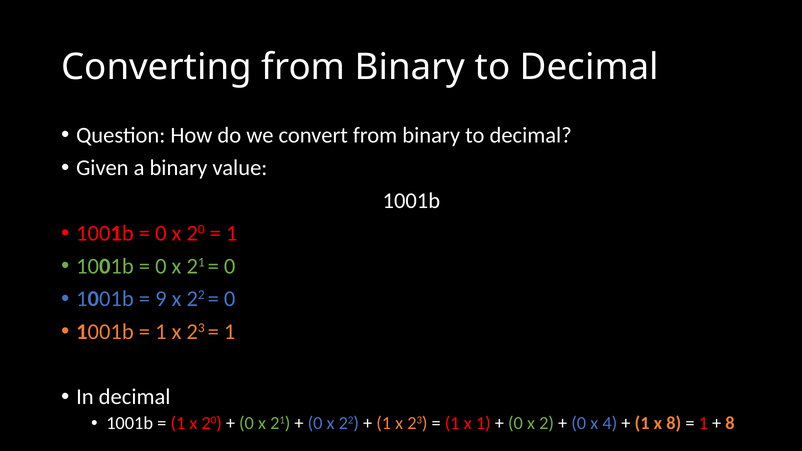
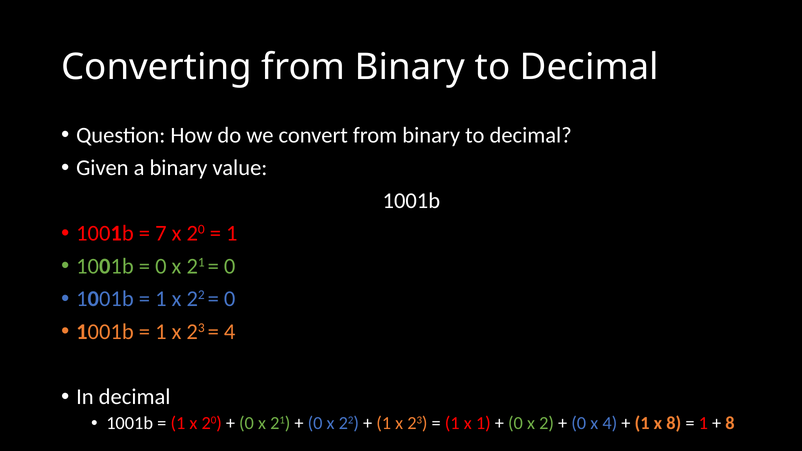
0: 0 -> 7 (161, 233)
9: 9 -> 1 (161, 299)
1: 1 -> 4 (230, 332)
